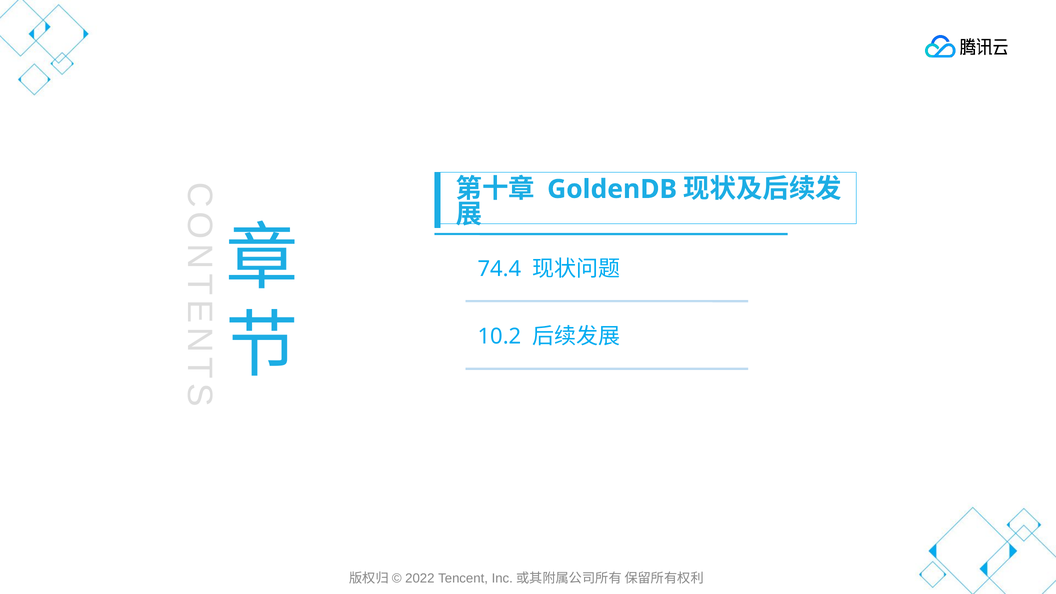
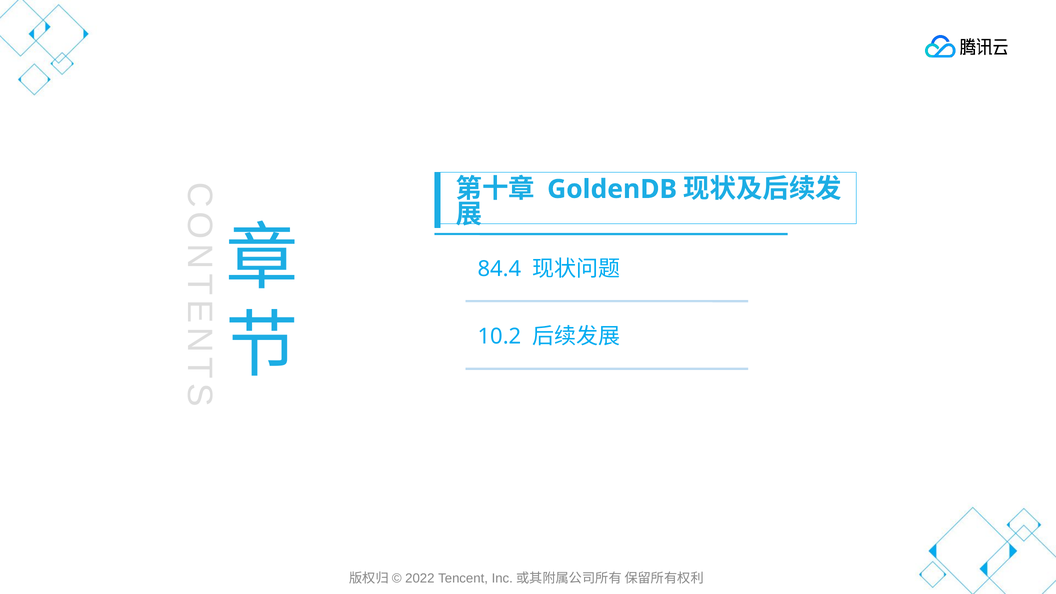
74.4: 74.4 -> 84.4 (499, 269)
